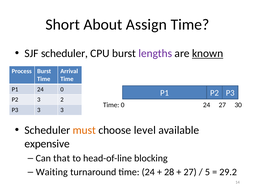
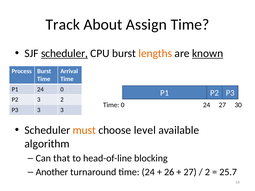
Short: Short -> Track (63, 25)
scheduler underline: none -> present (64, 53)
lengths colour: purple -> orange (155, 53)
expensive: expensive -> algorithm (47, 144)
Waiting: Waiting -> Another (52, 172)
28: 28 -> 26 (169, 172)
5: 5 -> 2 (207, 172)
29.2: 29.2 -> 25.7 (228, 172)
